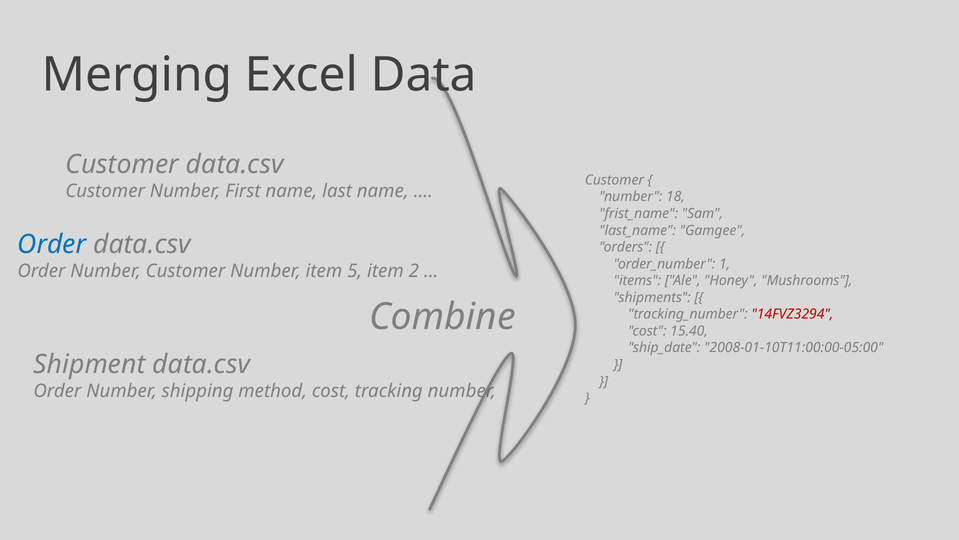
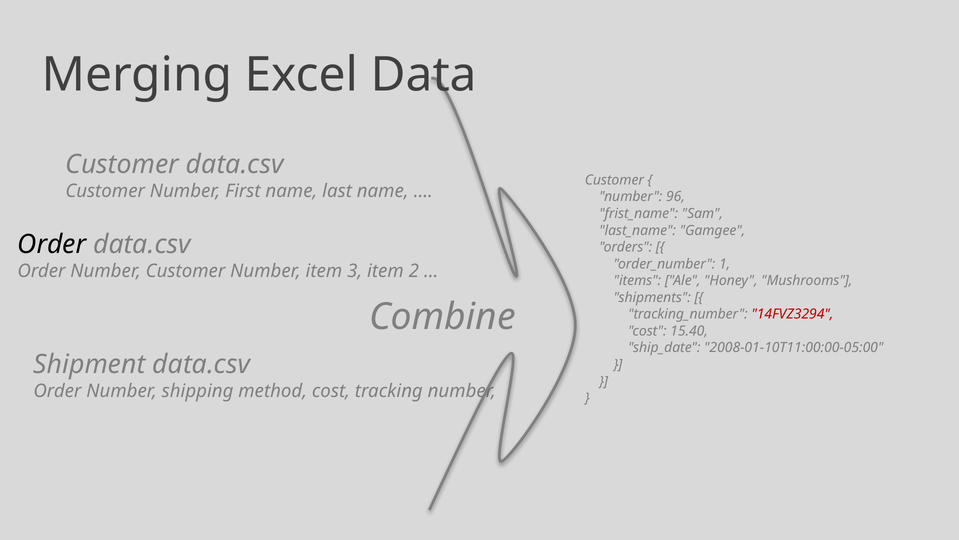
18: 18 -> 96 (676, 197)
Order colour: blue -> black (52, 244)
5: 5 -> 3 (355, 271)
